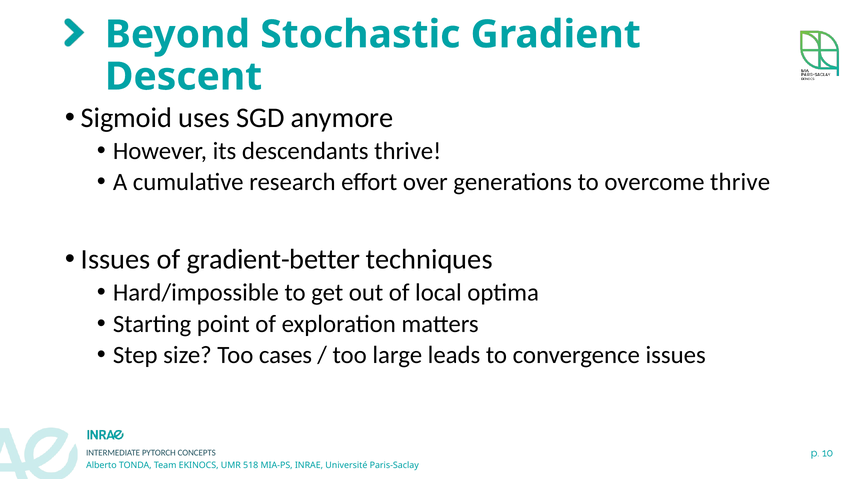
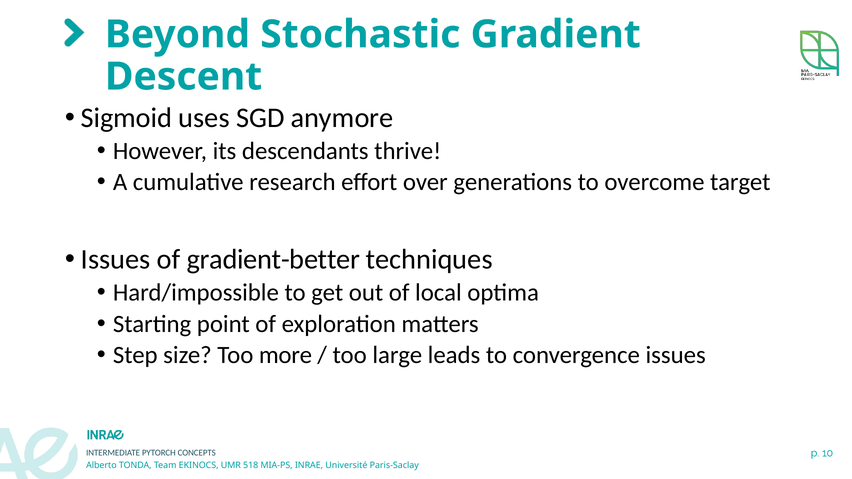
overcome thrive: thrive -> target (740, 182)
cases: cases -> more (285, 355)
